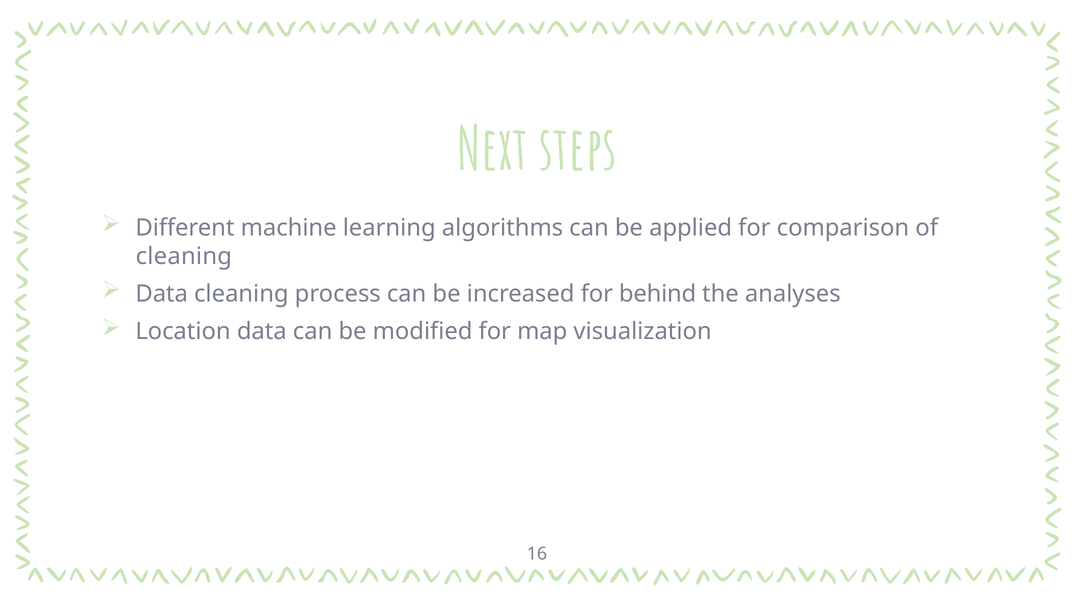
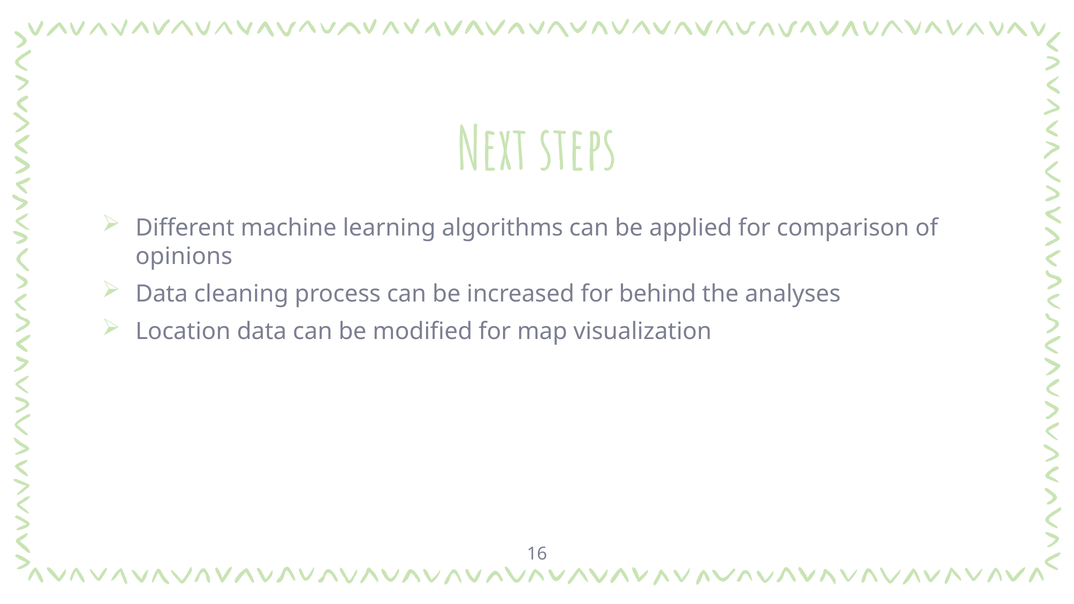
cleaning: cleaning -> opinions (184, 257)
